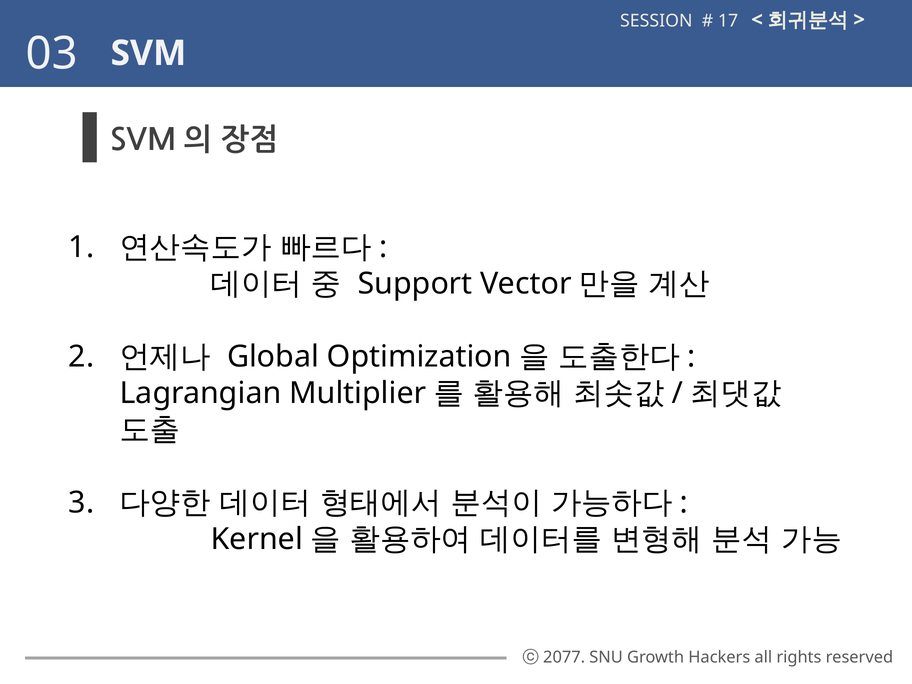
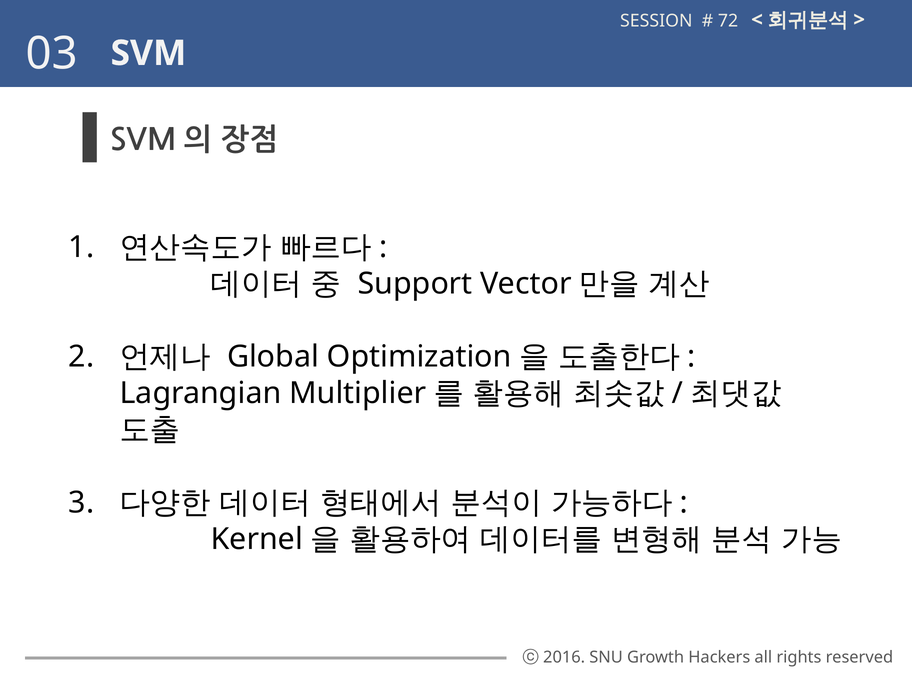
17: 17 -> 72 (728, 21)
2077: 2077 -> 2016 (564, 657)
